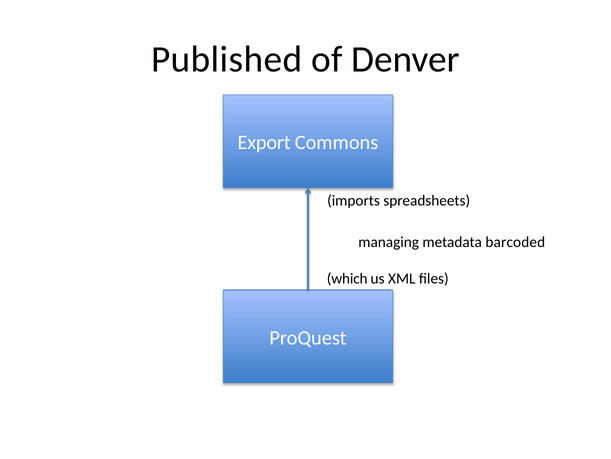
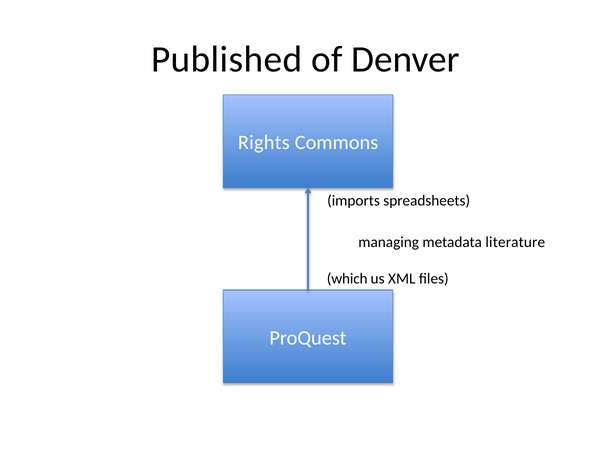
Export: Export -> Rights (264, 142)
barcoded: barcoded -> literature (515, 242)
